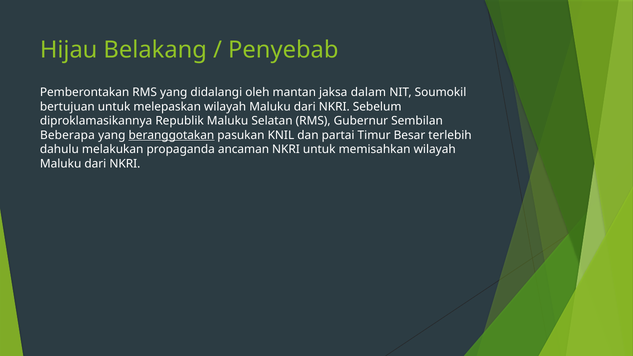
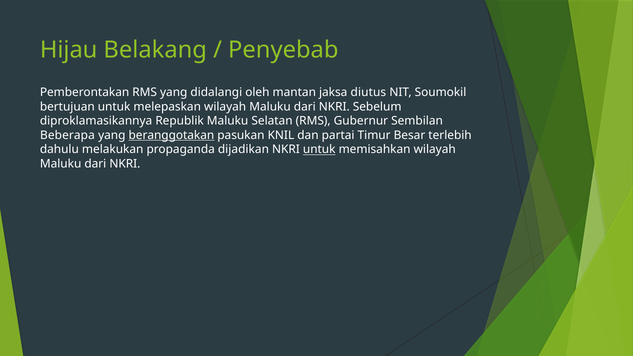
dalam: dalam -> diutus (368, 93)
ancaman: ancaman -> dijadikan (243, 150)
untuk underline: none -> present (319, 150)
